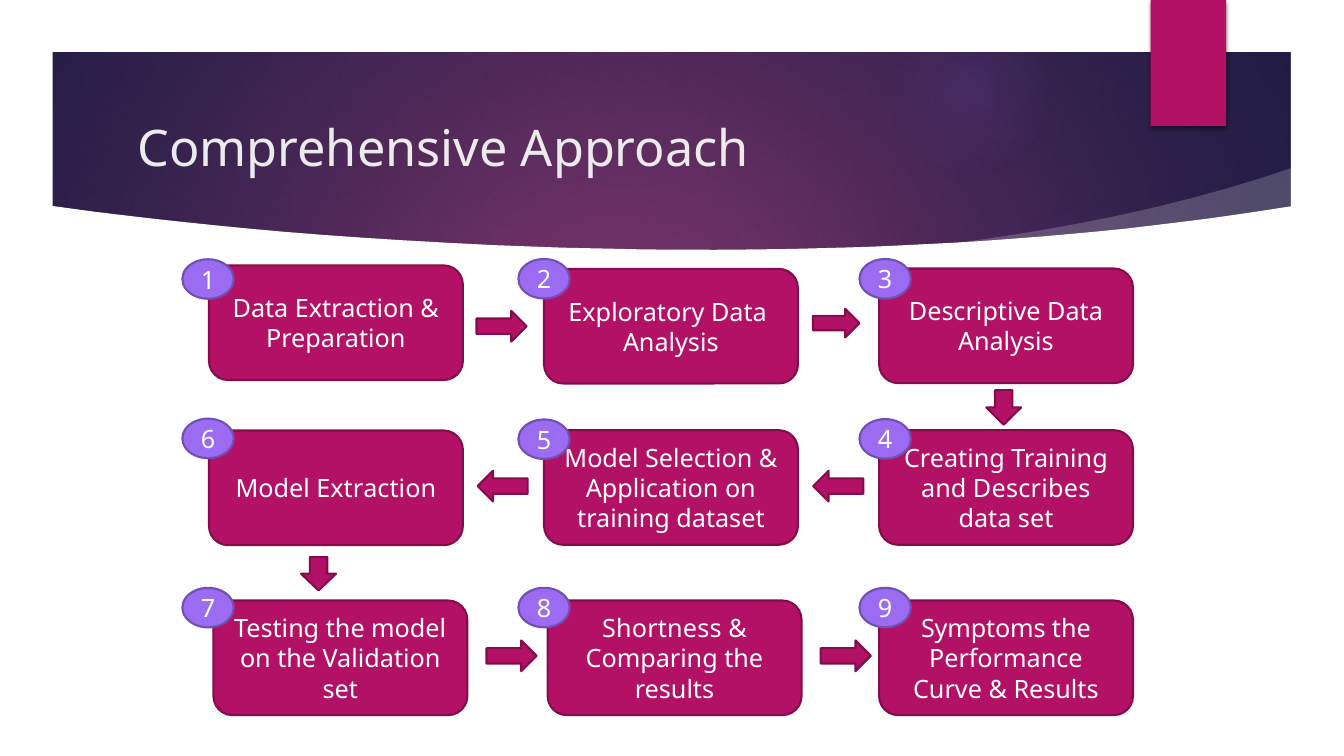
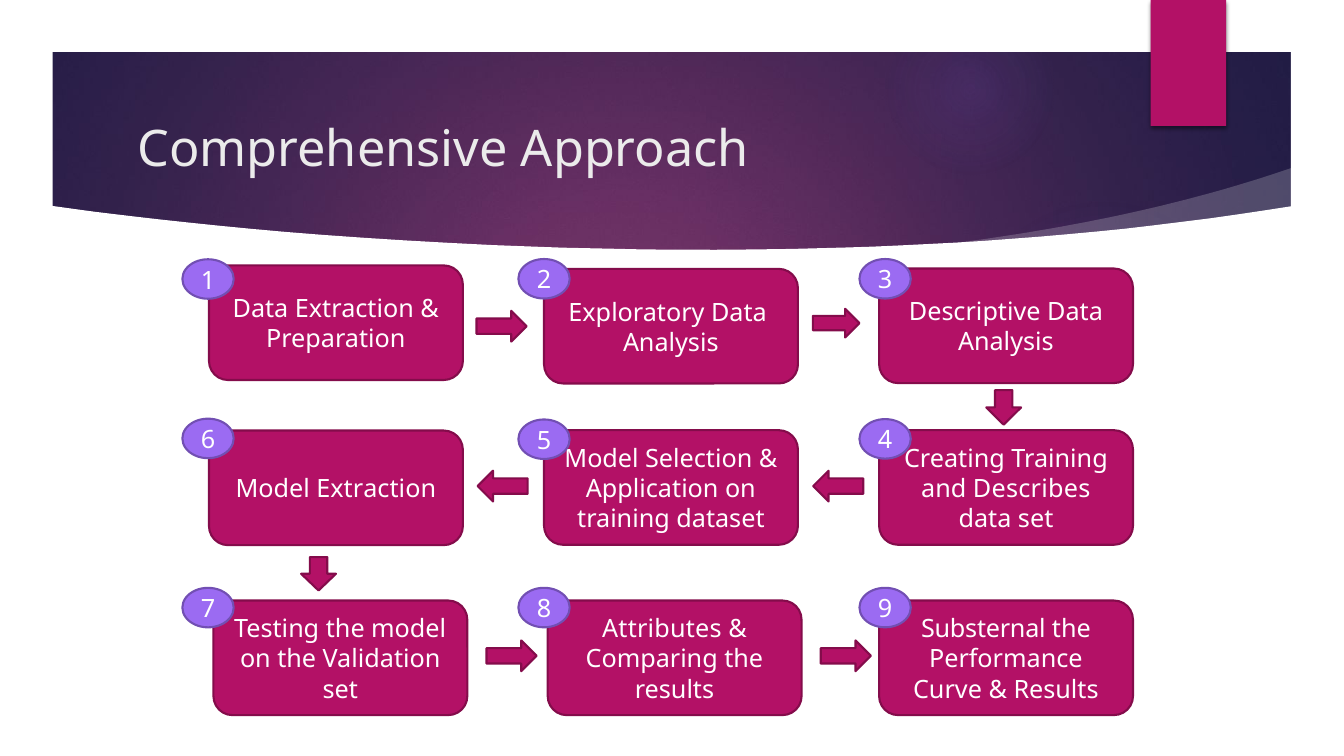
Shortness: Shortness -> Attributes (662, 629)
Symptoms: Symptoms -> Substernal (983, 629)
